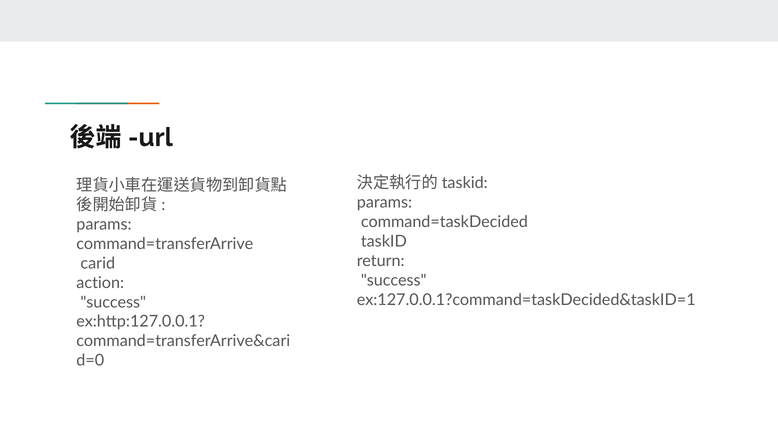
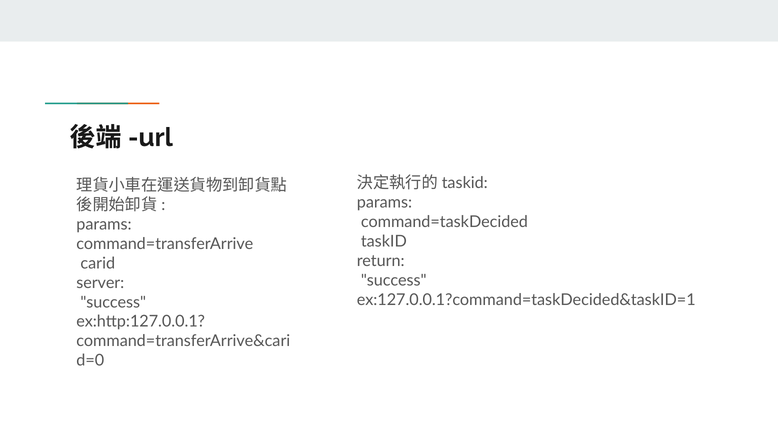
action: action -> server (100, 282)
